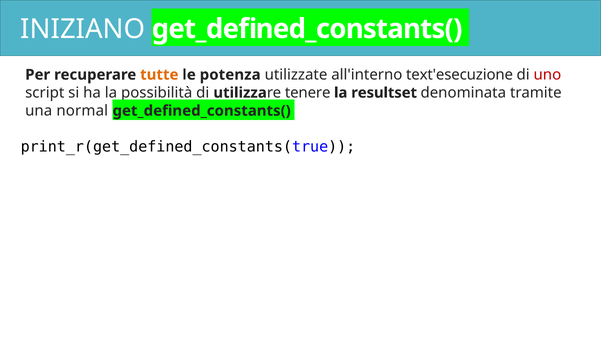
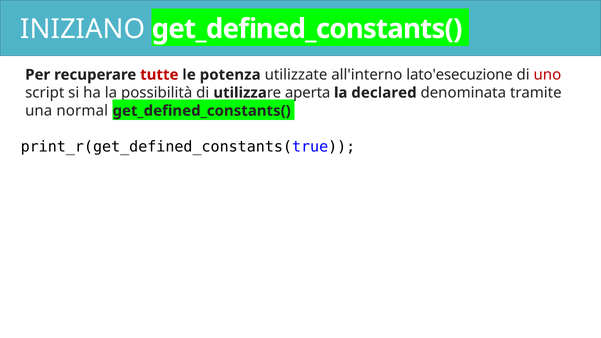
tutte colour: orange -> red (159, 75)
text'esecuzione: text'esecuzione -> lato'esecuzione (460, 75)
tenere: tenere -> aperta (308, 93)
resultset: resultset -> declared (384, 93)
